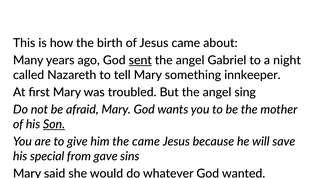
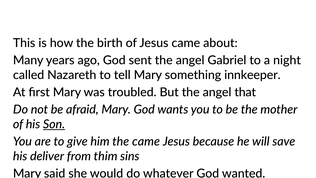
sent underline: present -> none (140, 60)
sing: sing -> that (245, 92)
special: special -> deliver (47, 156)
gave: gave -> thim (106, 156)
